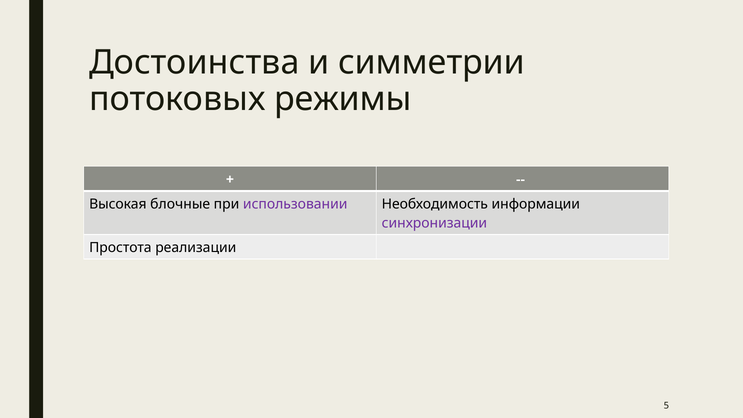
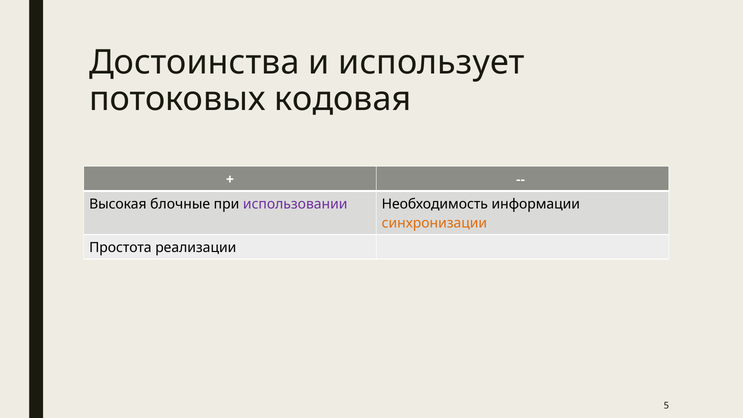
симметрии: симметрии -> использует (432, 62)
режимы: режимы -> кодовая (343, 99)
синхронизации colour: purple -> orange (434, 223)
